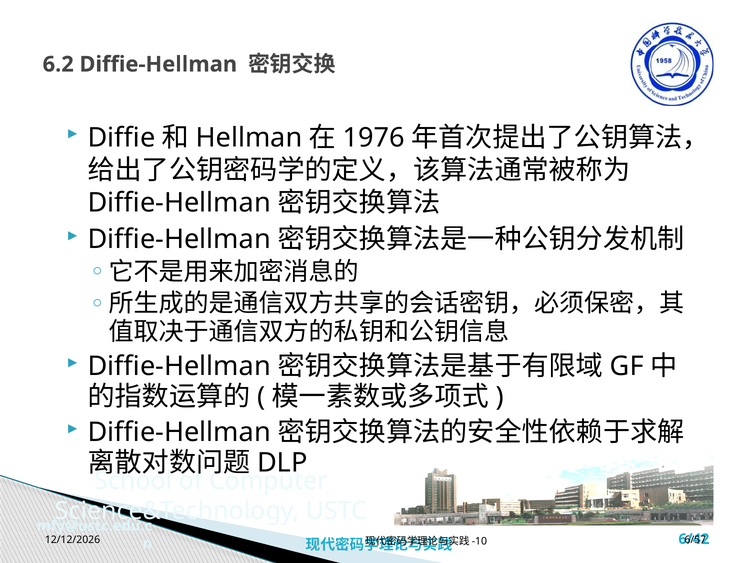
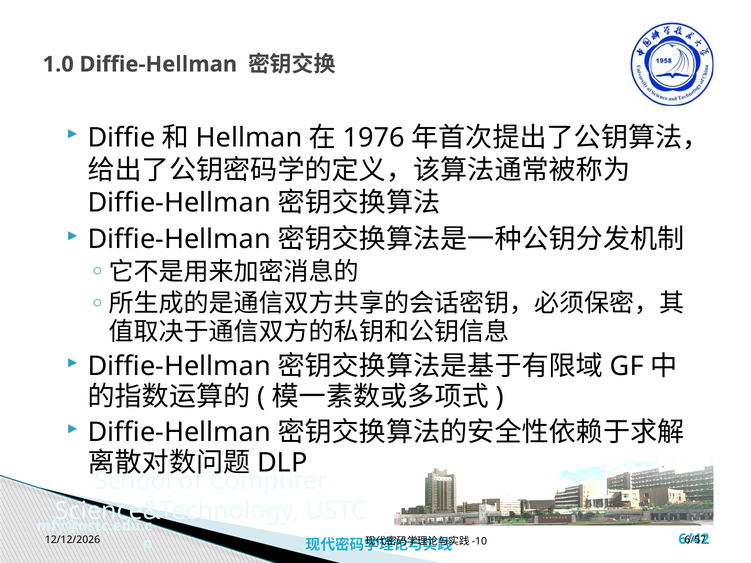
6.2: 6.2 -> 1.0 (58, 64)
